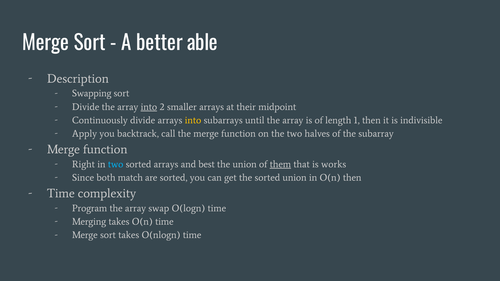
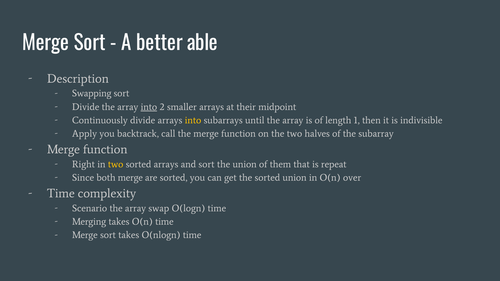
two colour: light blue -> yellow (116, 164)
and best: best -> sort (206, 164)
them underline: present -> none (280, 164)
works: works -> repeat (334, 164)
both match: match -> merge (130, 178)
O(n then: then -> over (352, 178)
Program: Program -> Scenario (90, 208)
